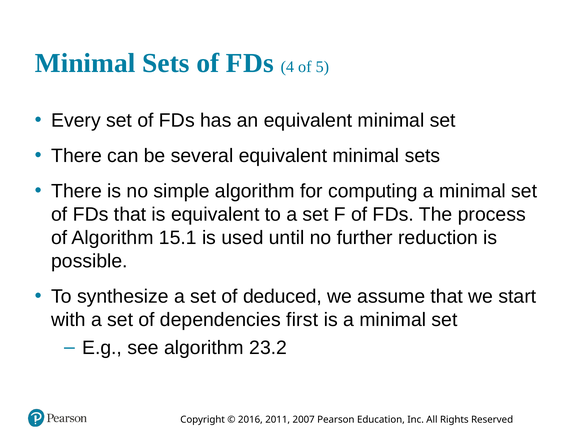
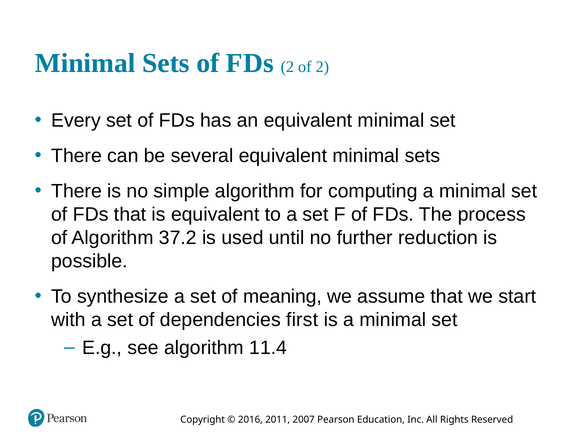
s 4: 4 -> 2 (287, 67)
of 5: 5 -> 2 (322, 67)
15.1: 15.1 -> 37.2 (178, 238)
deduced: deduced -> meaning (282, 297)
23.2: 23.2 -> 11.4 (268, 348)
